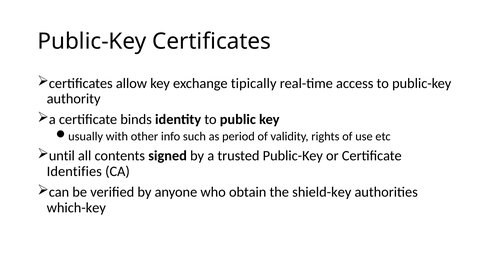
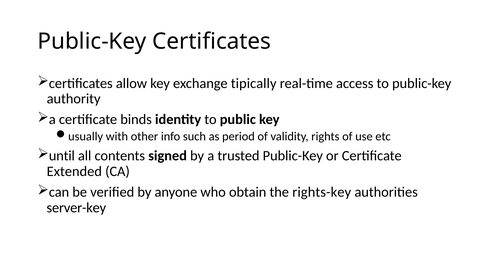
Identifies: Identifies -> Extended (74, 171)
shield-key: shield-key -> rights-key (322, 192)
which-key: which-key -> server-key (76, 207)
